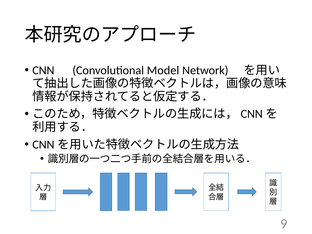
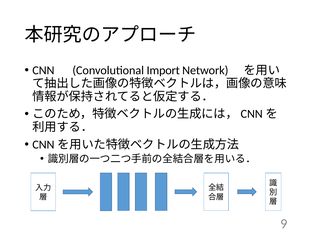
Model: Model -> Import (163, 70)
